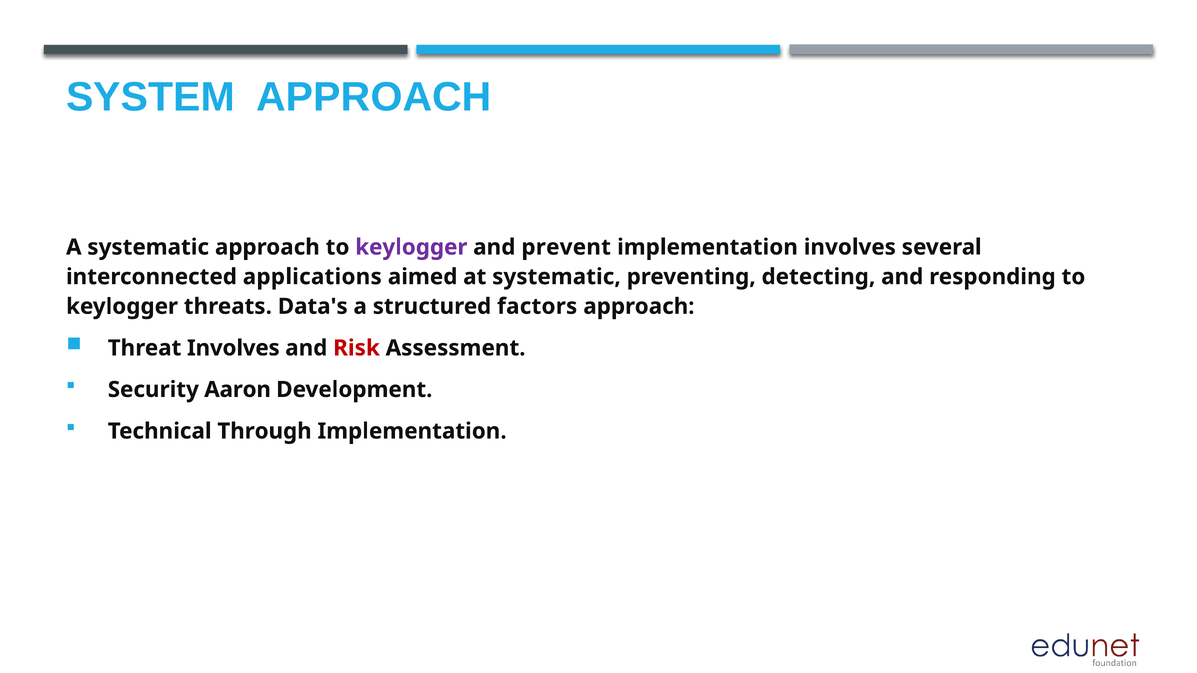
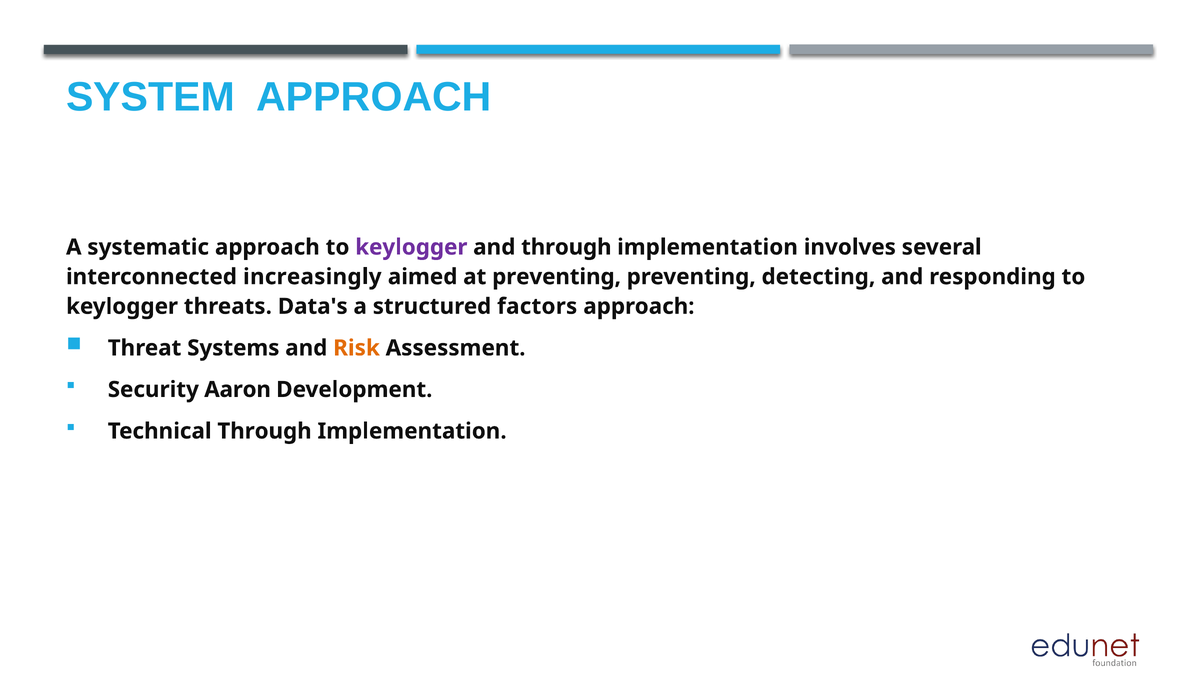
and prevent: prevent -> through (566, 247)
applications: applications -> increasingly (312, 277)
at systematic: systematic -> preventing (557, 277)
Threat Involves: Involves -> Systems (233, 348)
Risk colour: red -> orange (357, 348)
